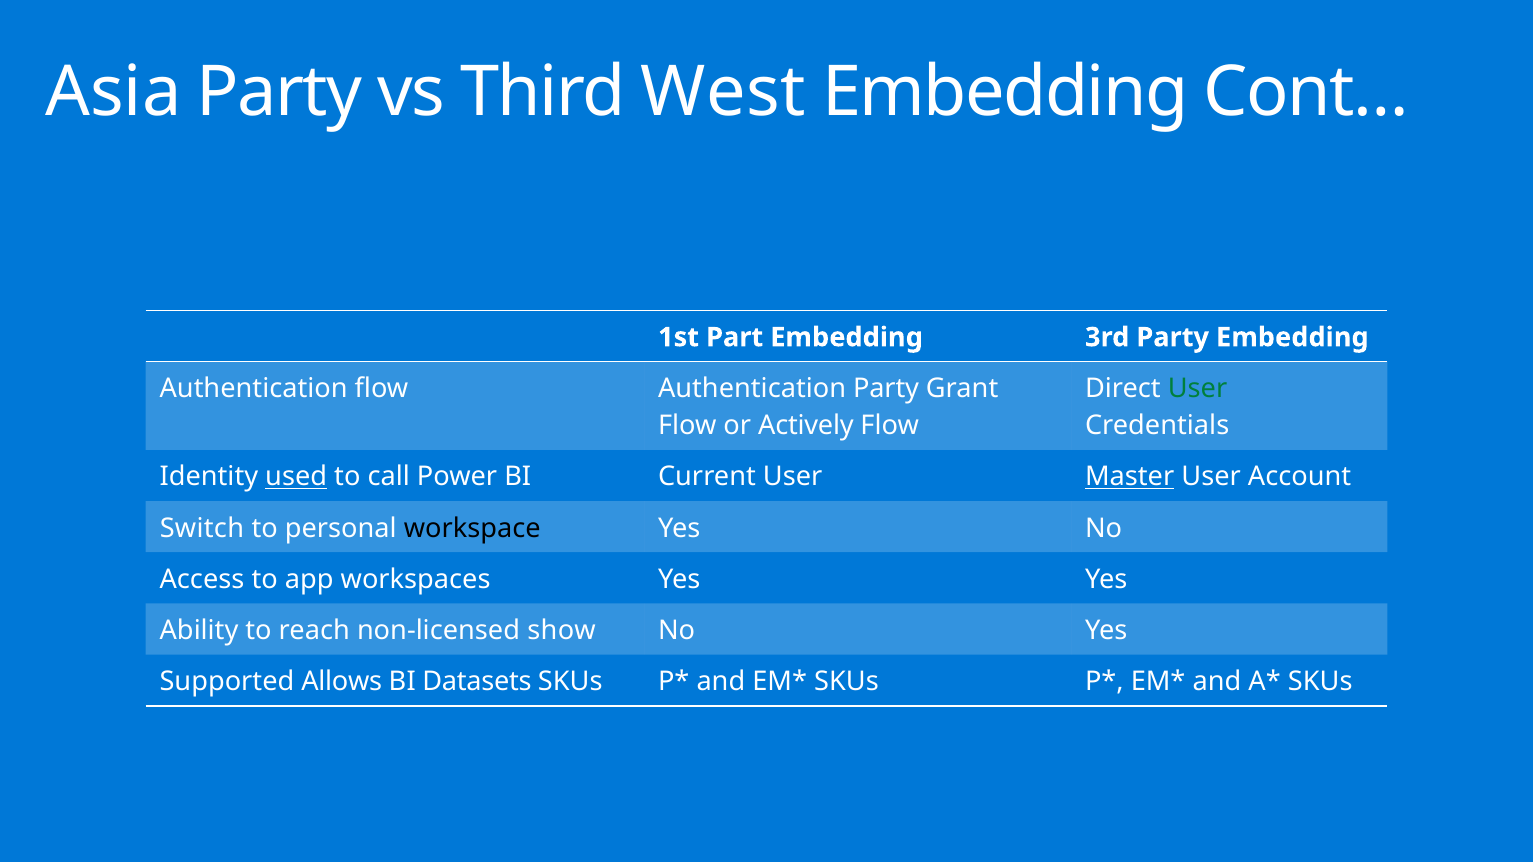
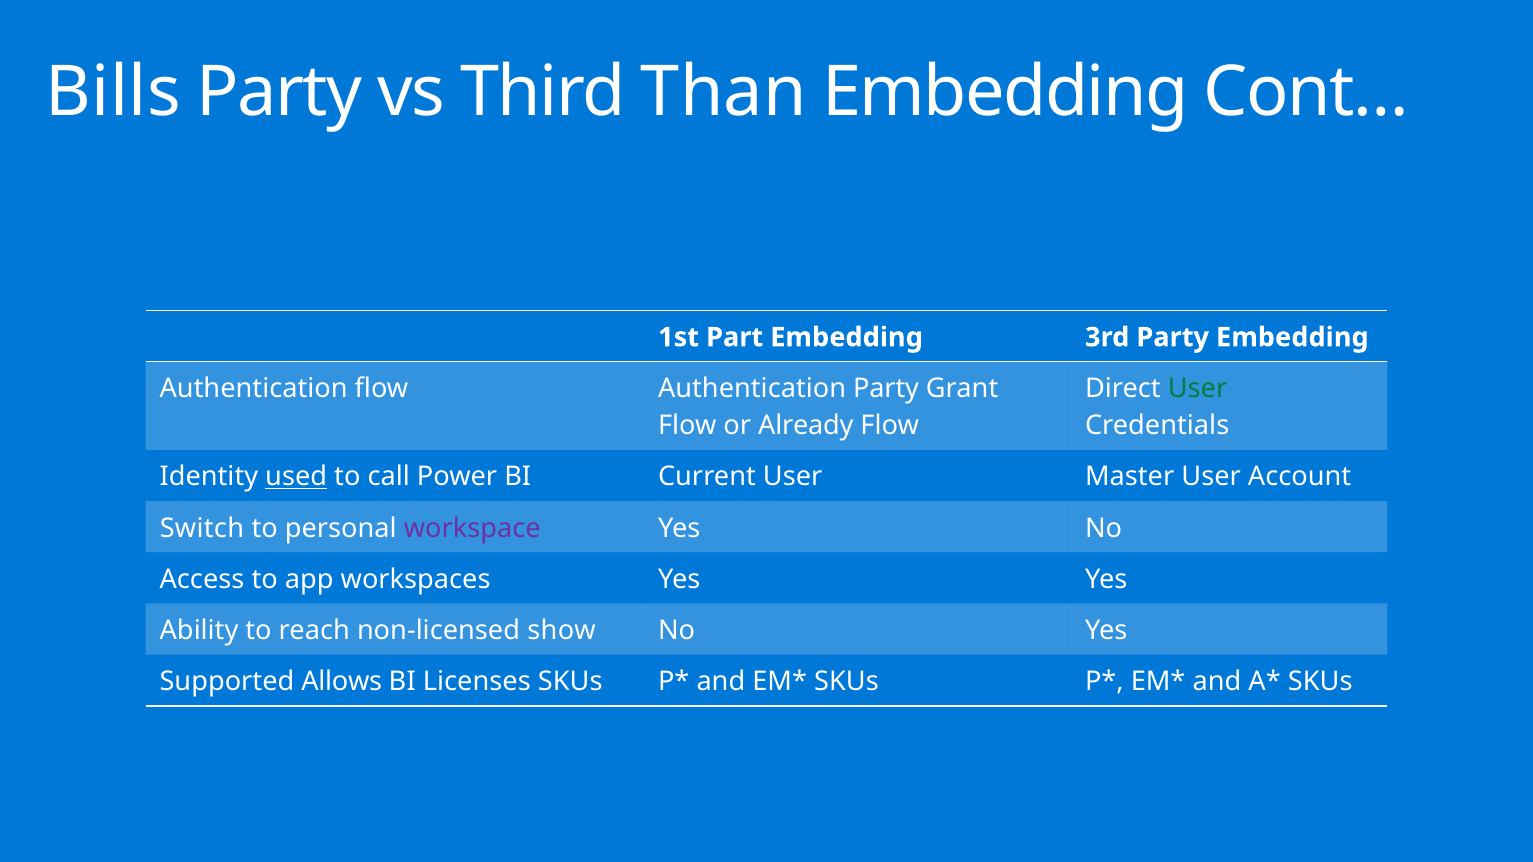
Asia: Asia -> Bills (113, 93)
West: West -> Than (724, 93)
Actively: Actively -> Already (806, 426)
Master underline: present -> none (1130, 477)
workspace colour: black -> purple (472, 528)
Datasets: Datasets -> Licenses (477, 682)
